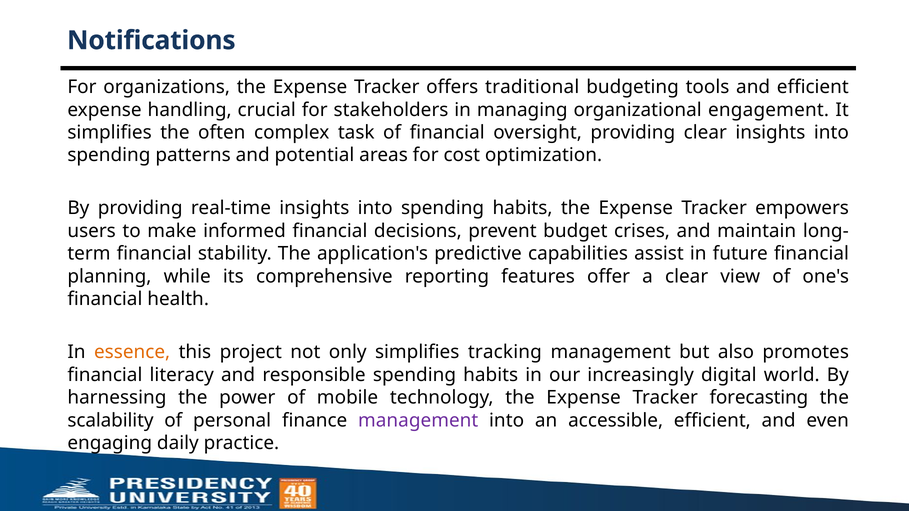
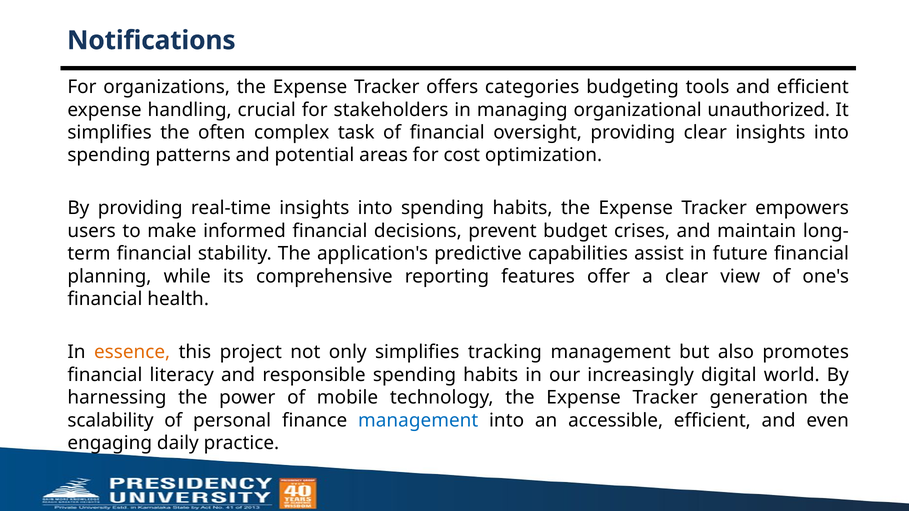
traditional: traditional -> categories (532, 87)
engagement: engagement -> unauthorized (769, 110)
forecasting: forecasting -> generation (759, 398)
management colour: purple -> blue (418, 421)
